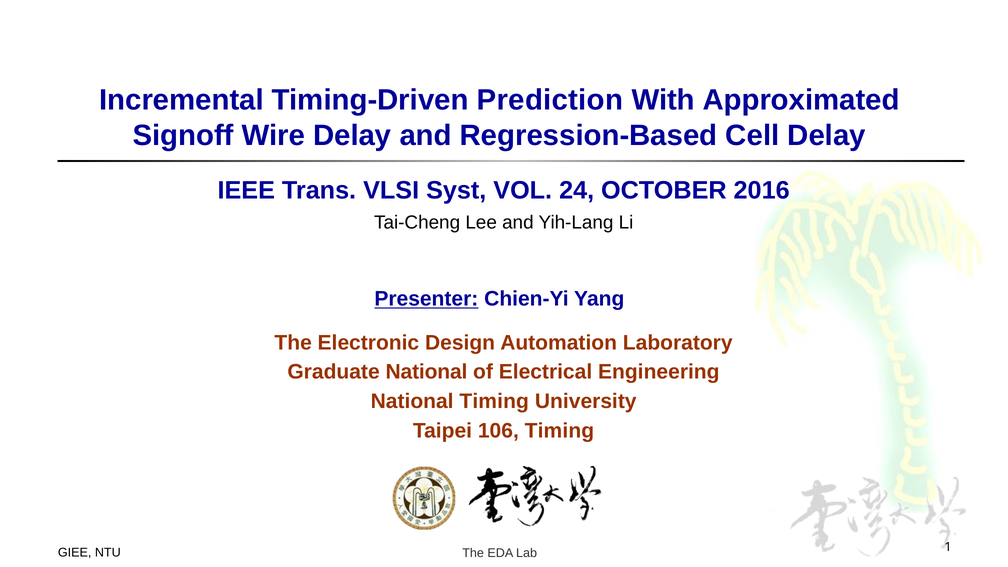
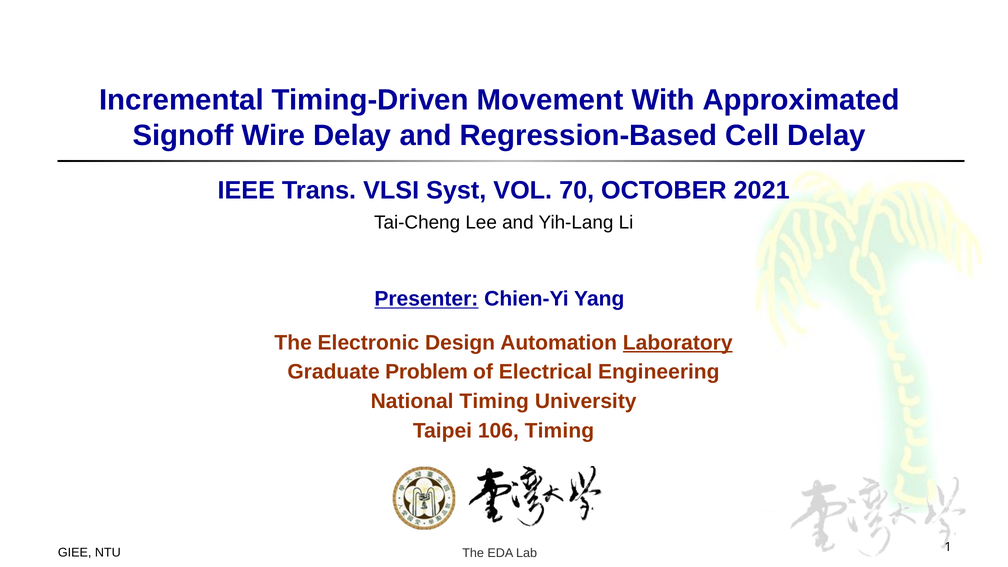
Prediction: Prediction -> Movement (550, 100)
24: 24 -> 70 (577, 190)
2016: 2016 -> 2021 (762, 190)
Laboratory underline: none -> present (678, 343)
Graduate National: National -> Problem (427, 372)
